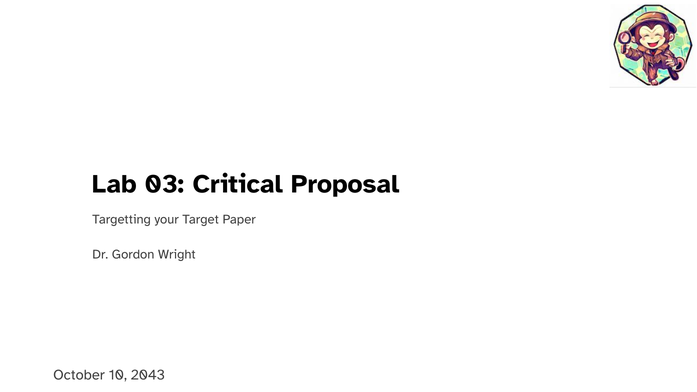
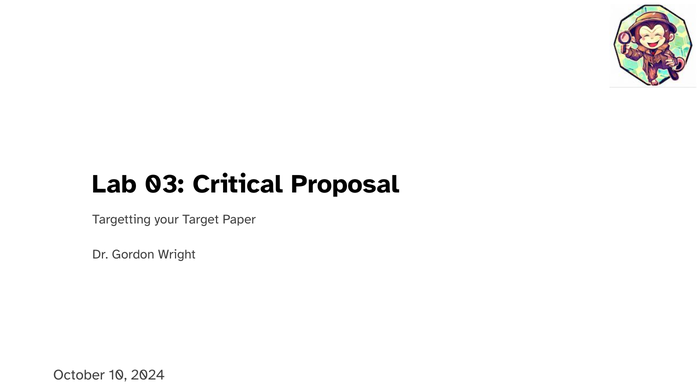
2043: 2043 -> 2024 (148, 375)
